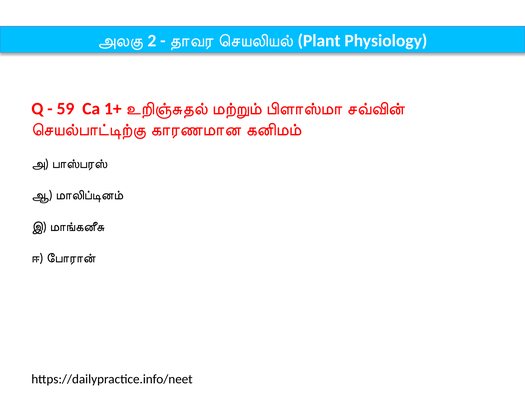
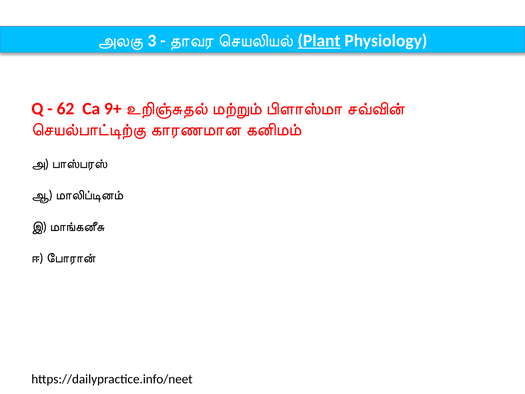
2: 2 -> 3 (152, 41)
Plant underline: none -> present (319, 41)
59: 59 -> 62 (65, 109)
1+: 1+ -> 9+ (113, 109)
